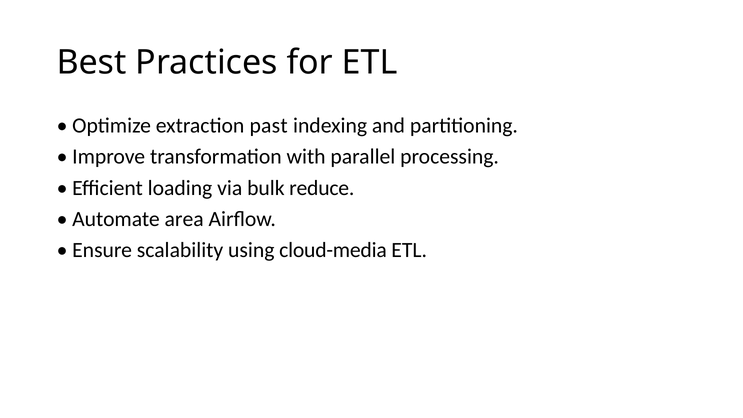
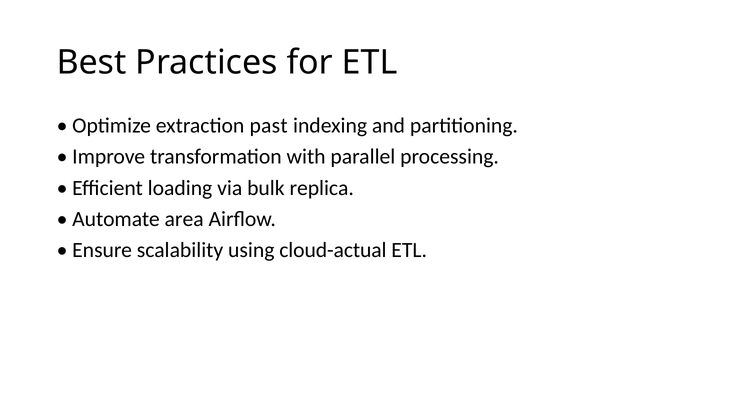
reduce: reduce -> replica (322, 188)
cloud-media: cloud-media -> cloud-actual (333, 250)
